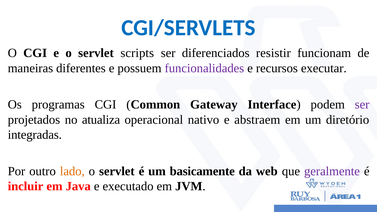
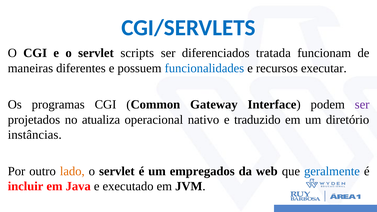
resistir: resistir -> tratada (273, 53)
funcionalidades colour: purple -> blue (204, 68)
abstraem: abstraem -> traduzido (257, 120)
integradas: integradas -> instâncias (35, 135)
basicamente: basicamente -> empregados (202, 171)
geralmente colour: purple -> blue (332, 171)
